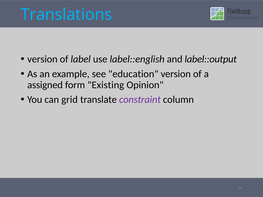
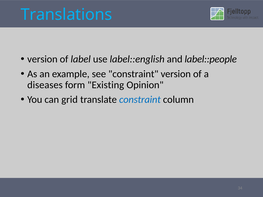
label::output: label::output -> label::people (211, 59)
see education: education -> constraint (133, 74)
assigned: assigned -> diseases (45, 85)
constraint colour: purple -> blue (140, 100)
